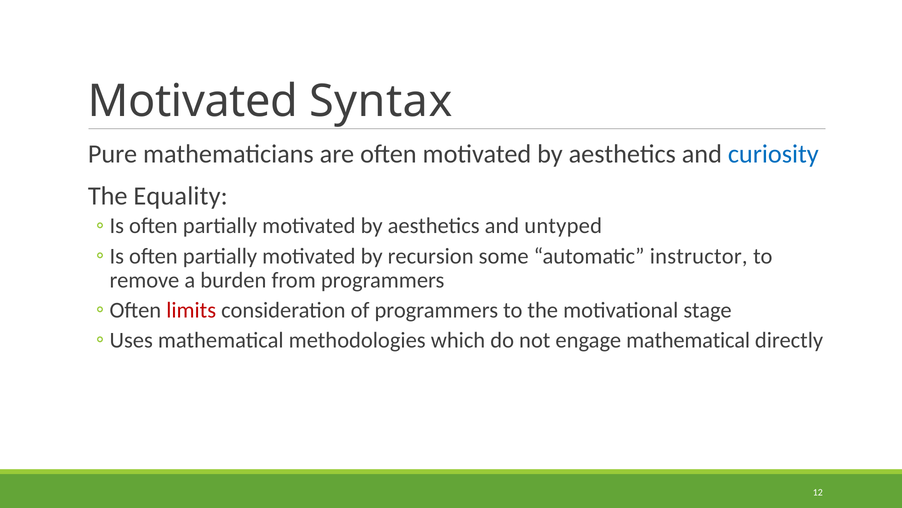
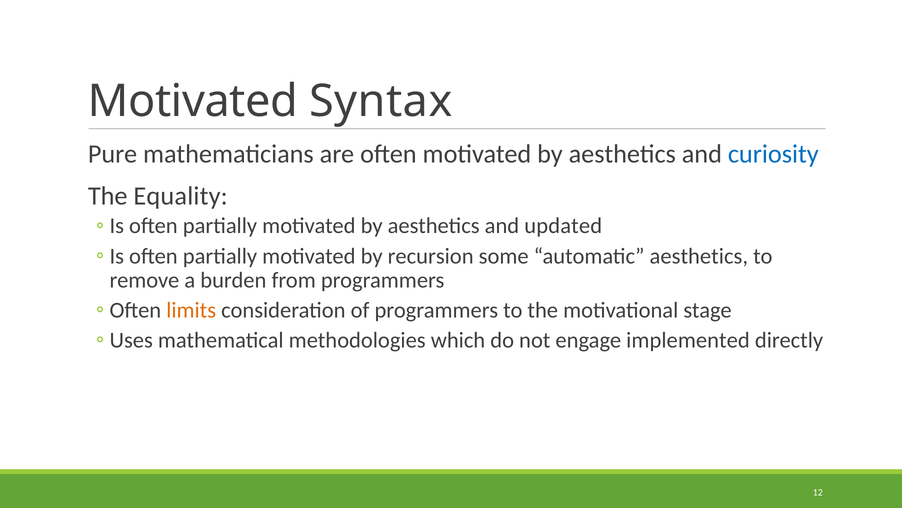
untyped: untyped -> updated (563, 226)
automatic instructor: instructor -> aesthetics (699, 256)
limits colour: red -> orange (191, 310)
engage mathematical: mathematical -> implemented (688, 340)
